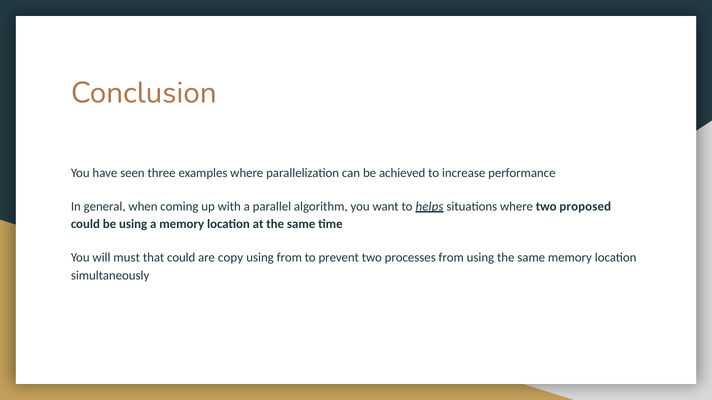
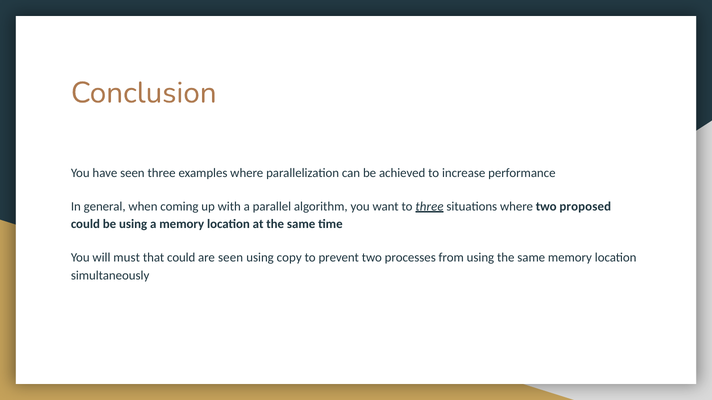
to helps: helps -> three (429, 207)
are copy: copy -> seen (231, 258)
using from: from -> copy (289, 258)
